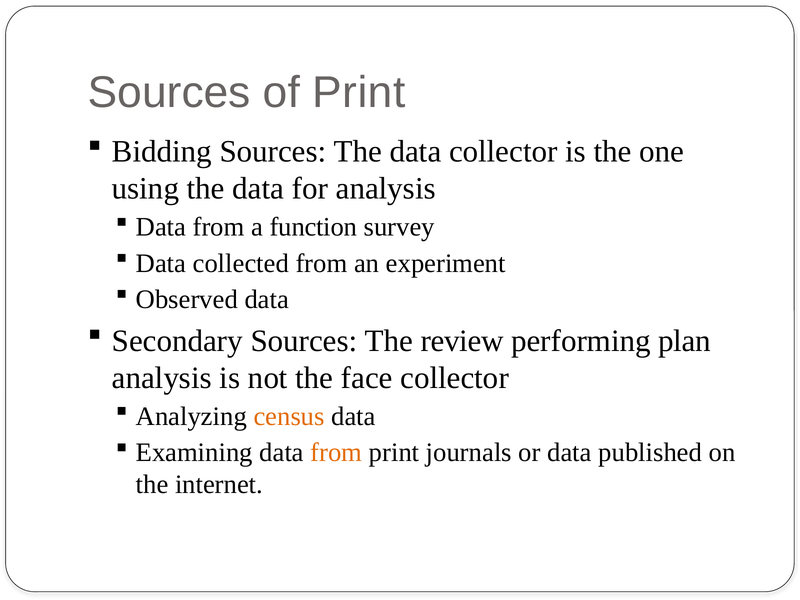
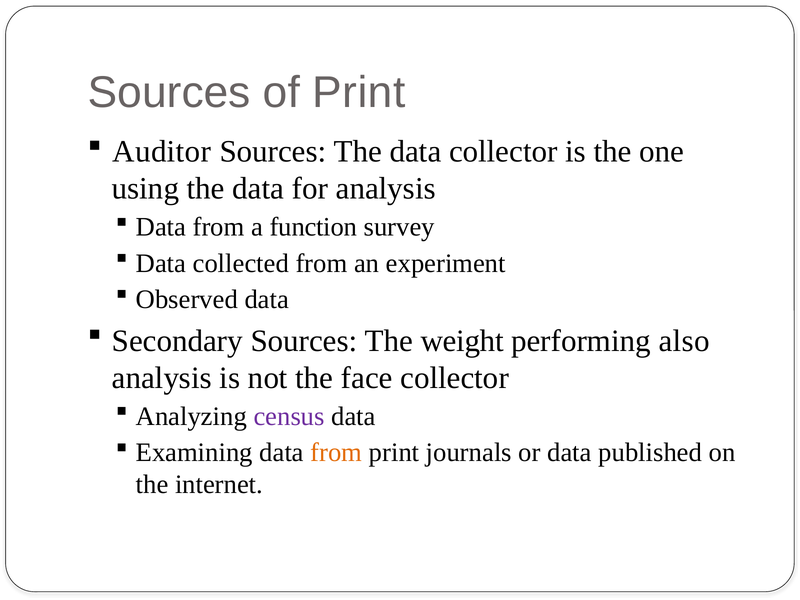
Bidding: Bidding -> Auditor (162, 151)
review: review -> weight (462, 341)
plan: plan -> also (684, 341)
census colour: orange -> purple (289, 416)
